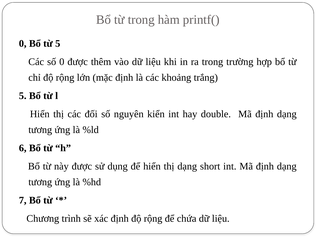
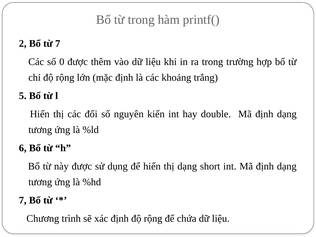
0: 0 -> 2 (23, 44)
từ 5: 5 -> 7 (58, 44)
